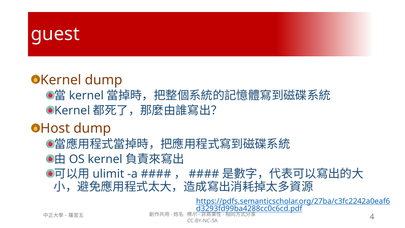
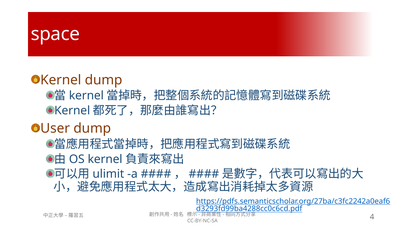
guest: guest -> space (55, 34)
Host: Host -> User (55, 128)
